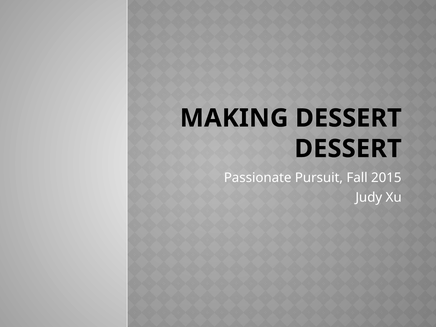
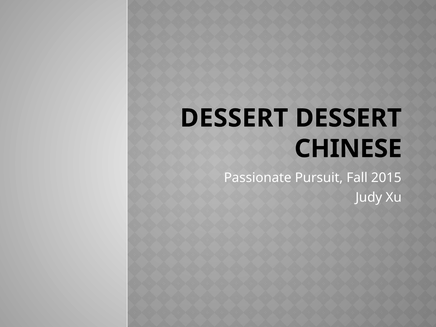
MAKING: MAKING -> DESSERT (234, 118)
DESSERT: DESSERT -> CHINESE (348, 149)
